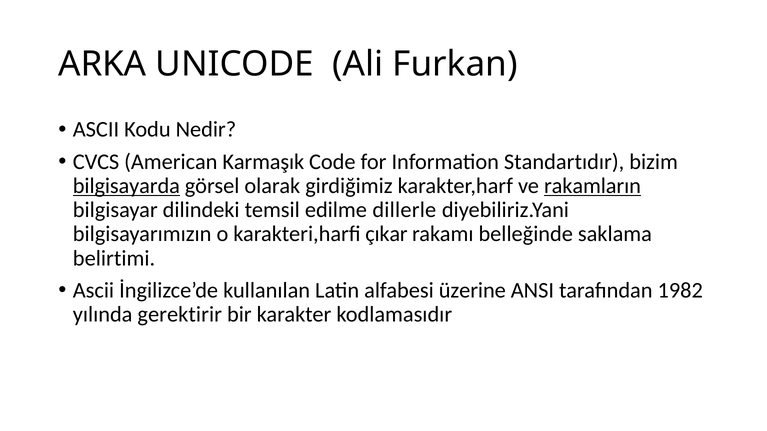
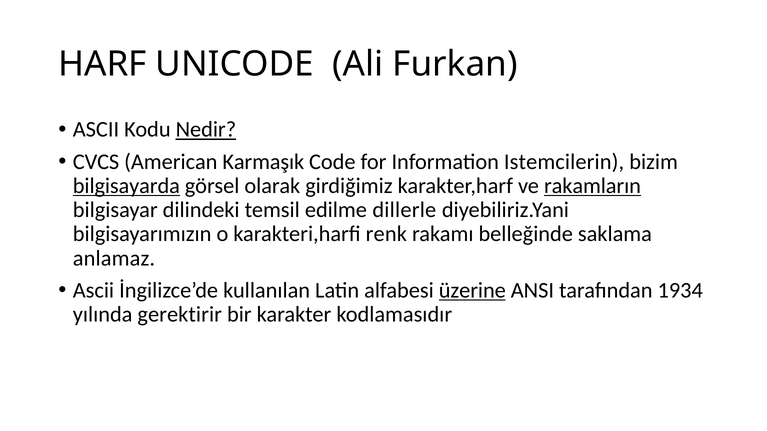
ARKA: ARKA -> HARF (102, 64)
Nedir underline: none -> present (206, 130)
Standartıdır: Standartıdır -> Istemcilerin (564, 162)
çıkar: çıkar -> renk (386, 234)
belirtimi: belirtimi -> anlamaz (114, 258)
üzerine underline: none -> present (472, 291)
1982: 1982 -> 1934 (680, 291)
